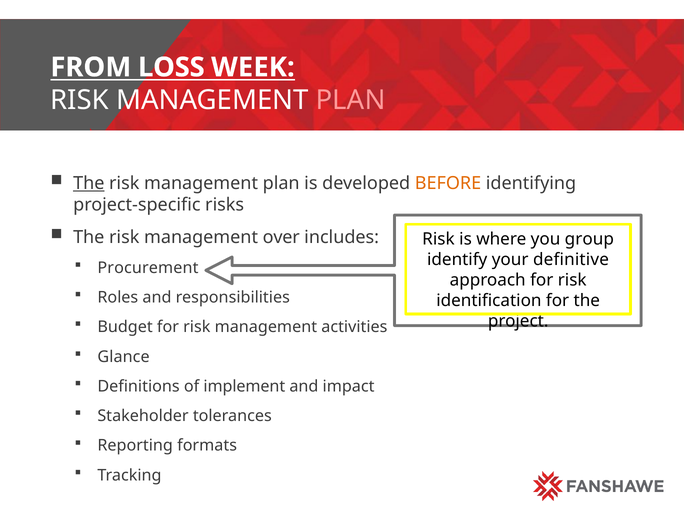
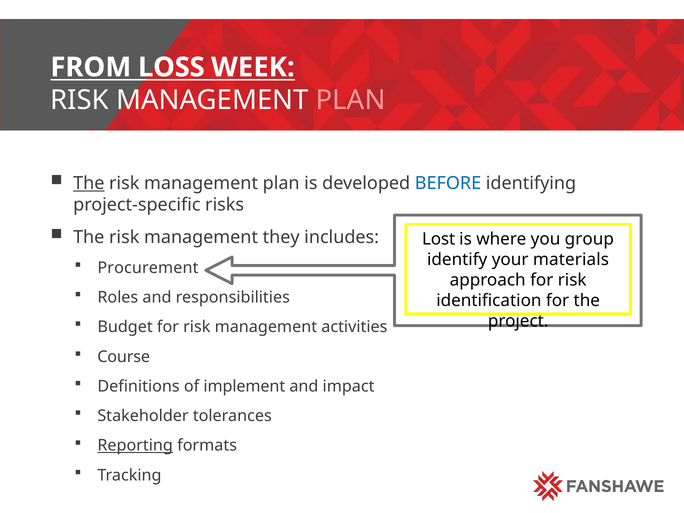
BEFORE colour: orange -> blue (448, 183)
over: over -> they (281, 237)
Risk: Risk -> Lost (439, 239)
definitive: definitive -> materials (571, 260)
Glance: Glance -> Course (124, 357)
Reporting underline: none -> present (135, 446)
